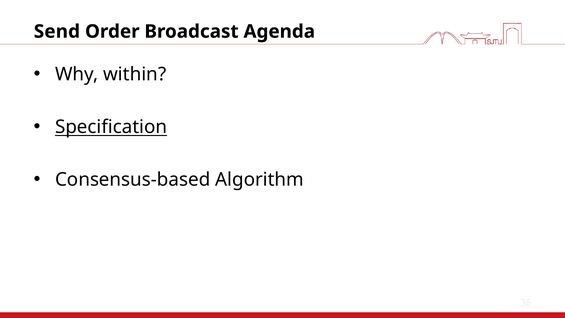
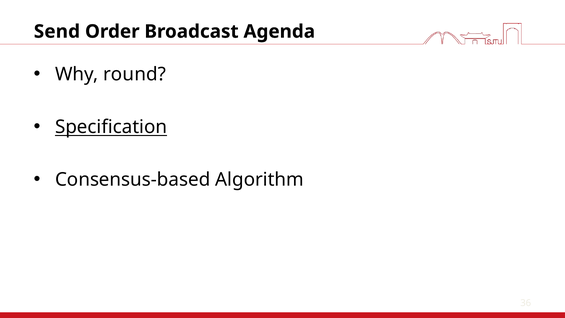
within: within -> round (135, 74)
